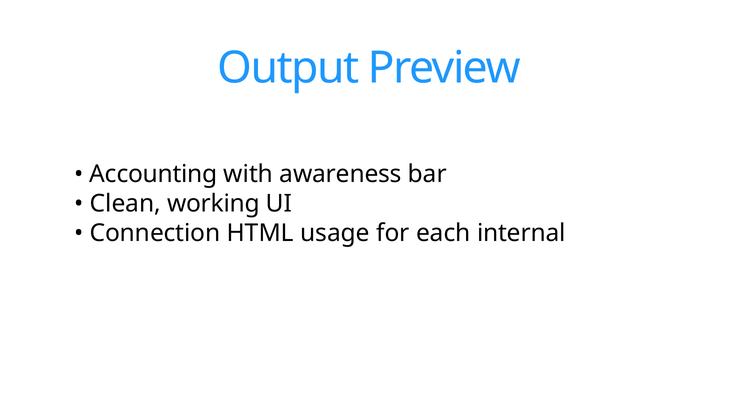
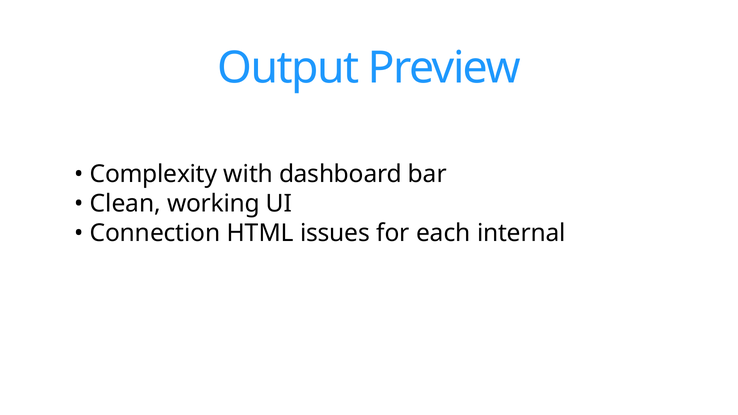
Accounting: Accounting -> Complexity (153, 174)
awareness: awareness -> dashboard (341, 174)
usage: usage -> issues (335, 233)
